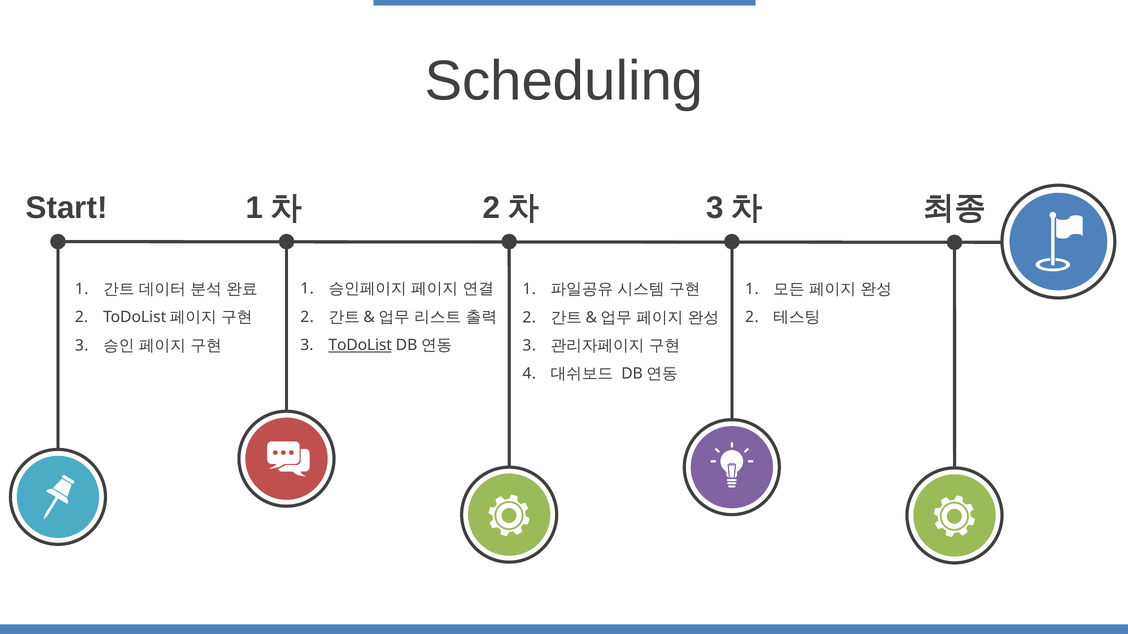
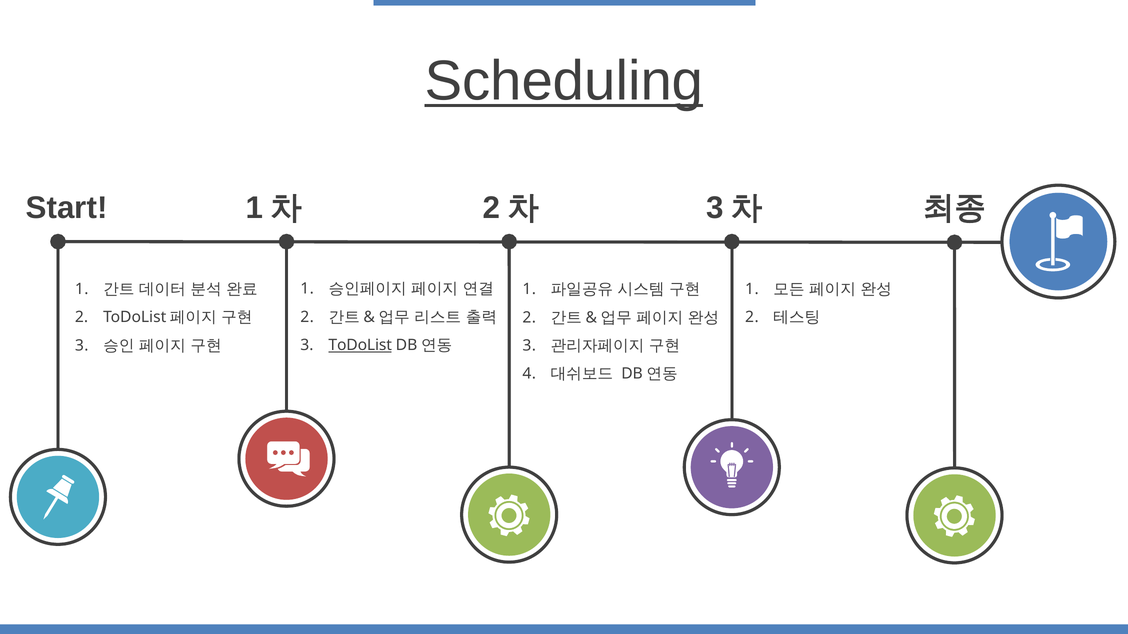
Scheduling underline: none -> present (564, 81)
